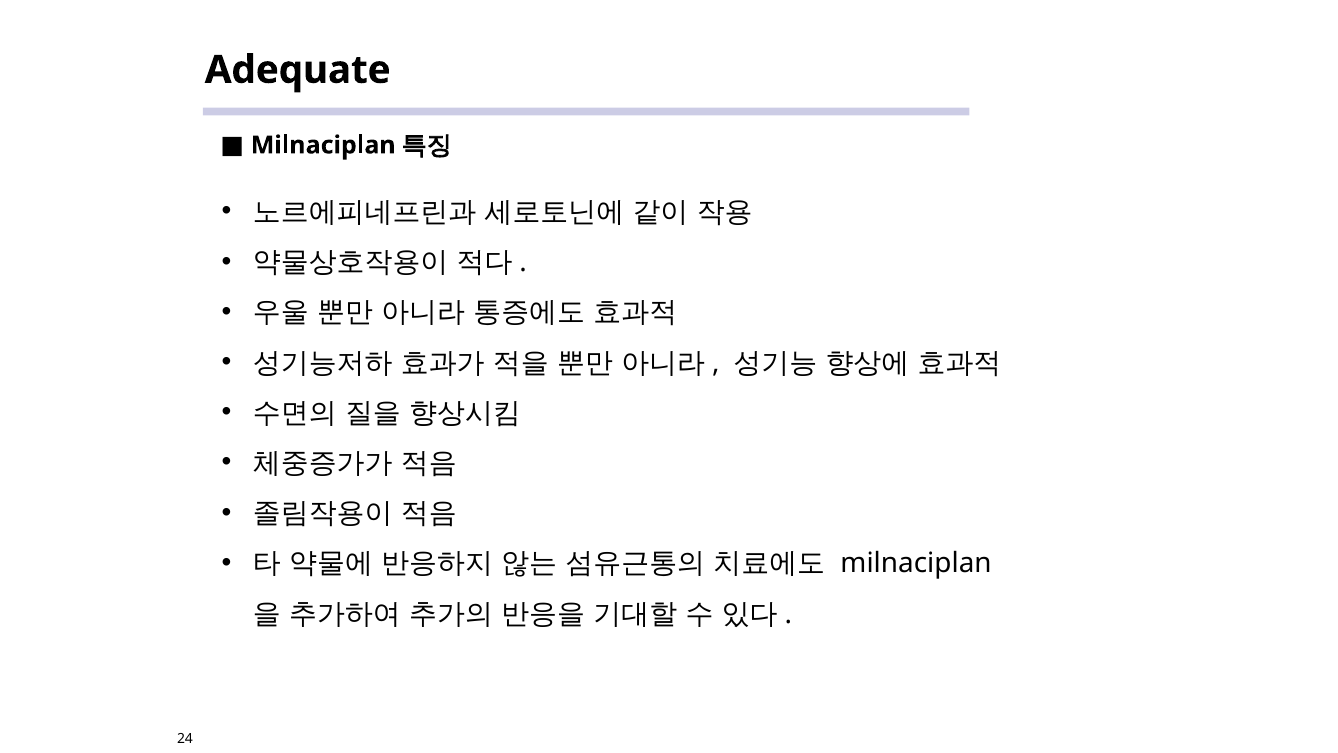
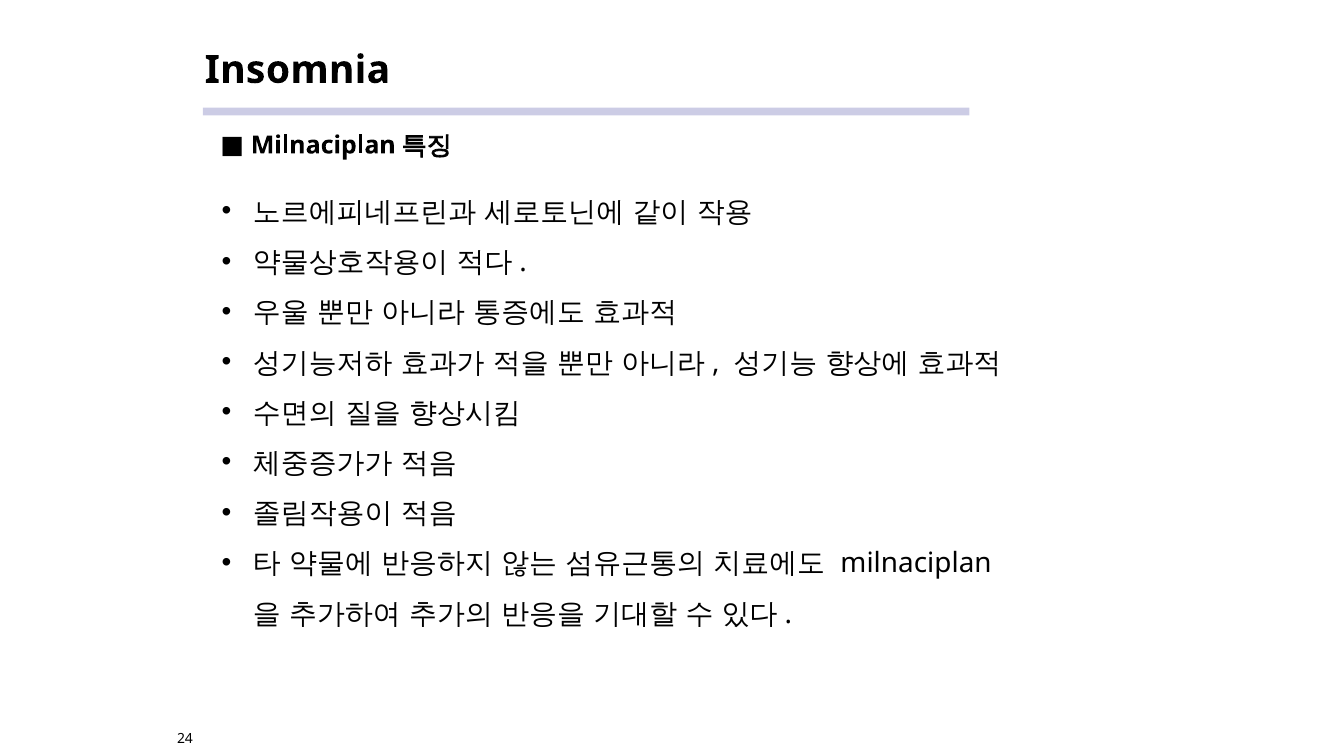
Adequate: Adequate -> Insomnia (297, 70)
